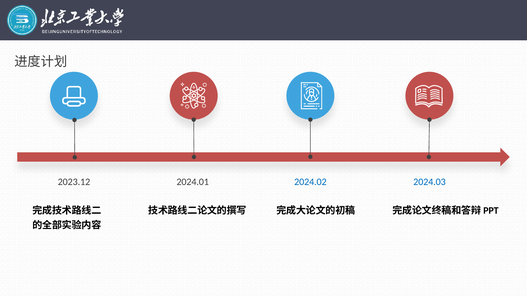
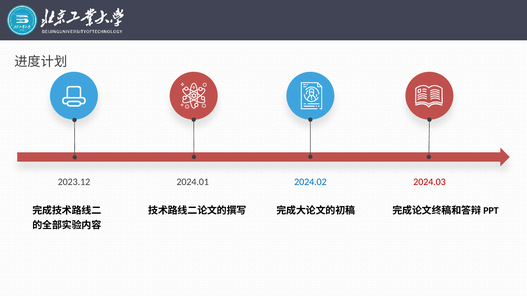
2024.03 colour: blue -> red (429, 182)
